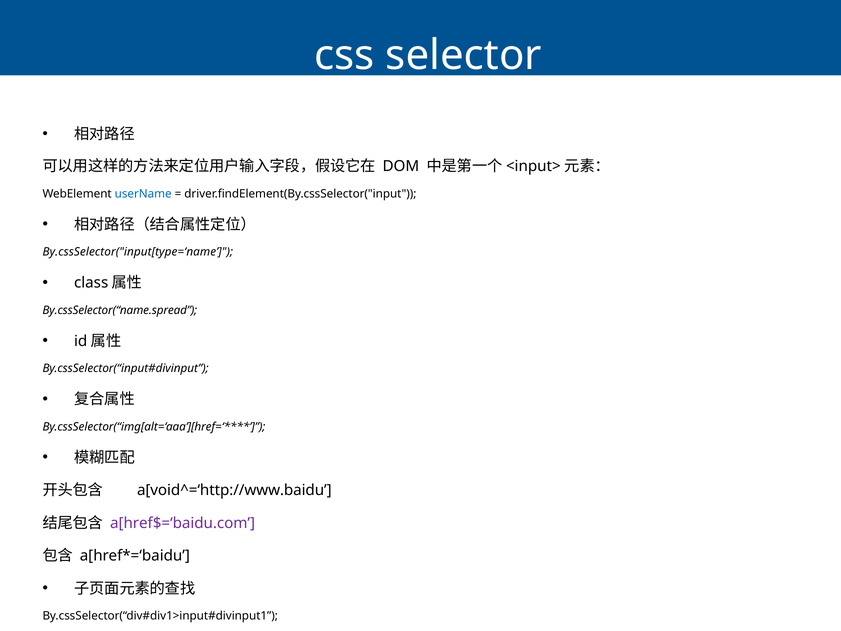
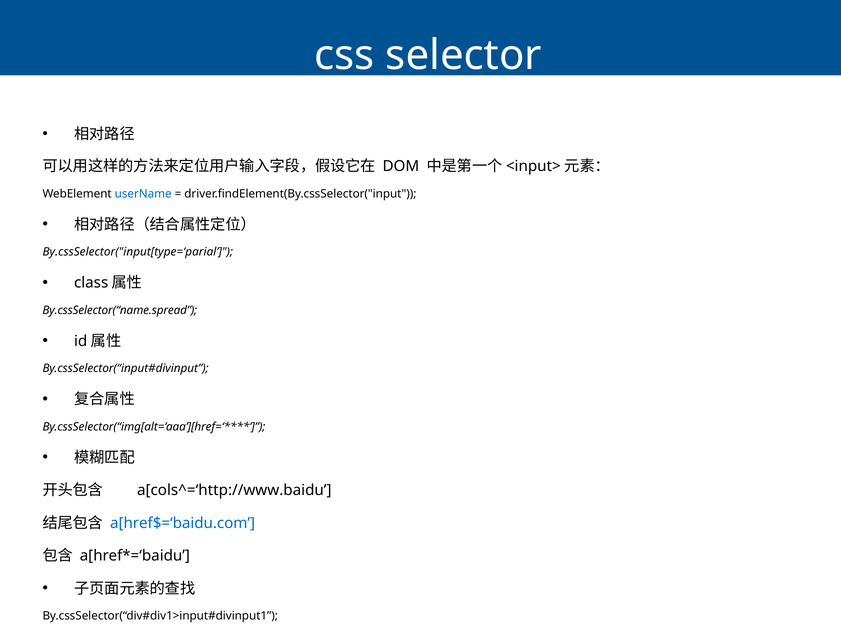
By.cssSelector("input[type=‘name: By.cssSelector("input[type=‘name -> By.cssSelector("input[type=‘parial (138, 252)
a[void^=‘http://www.baidu: a[void^=‘http://www.baidu -> a[cols^=‘http://www.baidu (234, 490)
a[href$=‘baidu.com colour: purple -> blue (183, 523)
